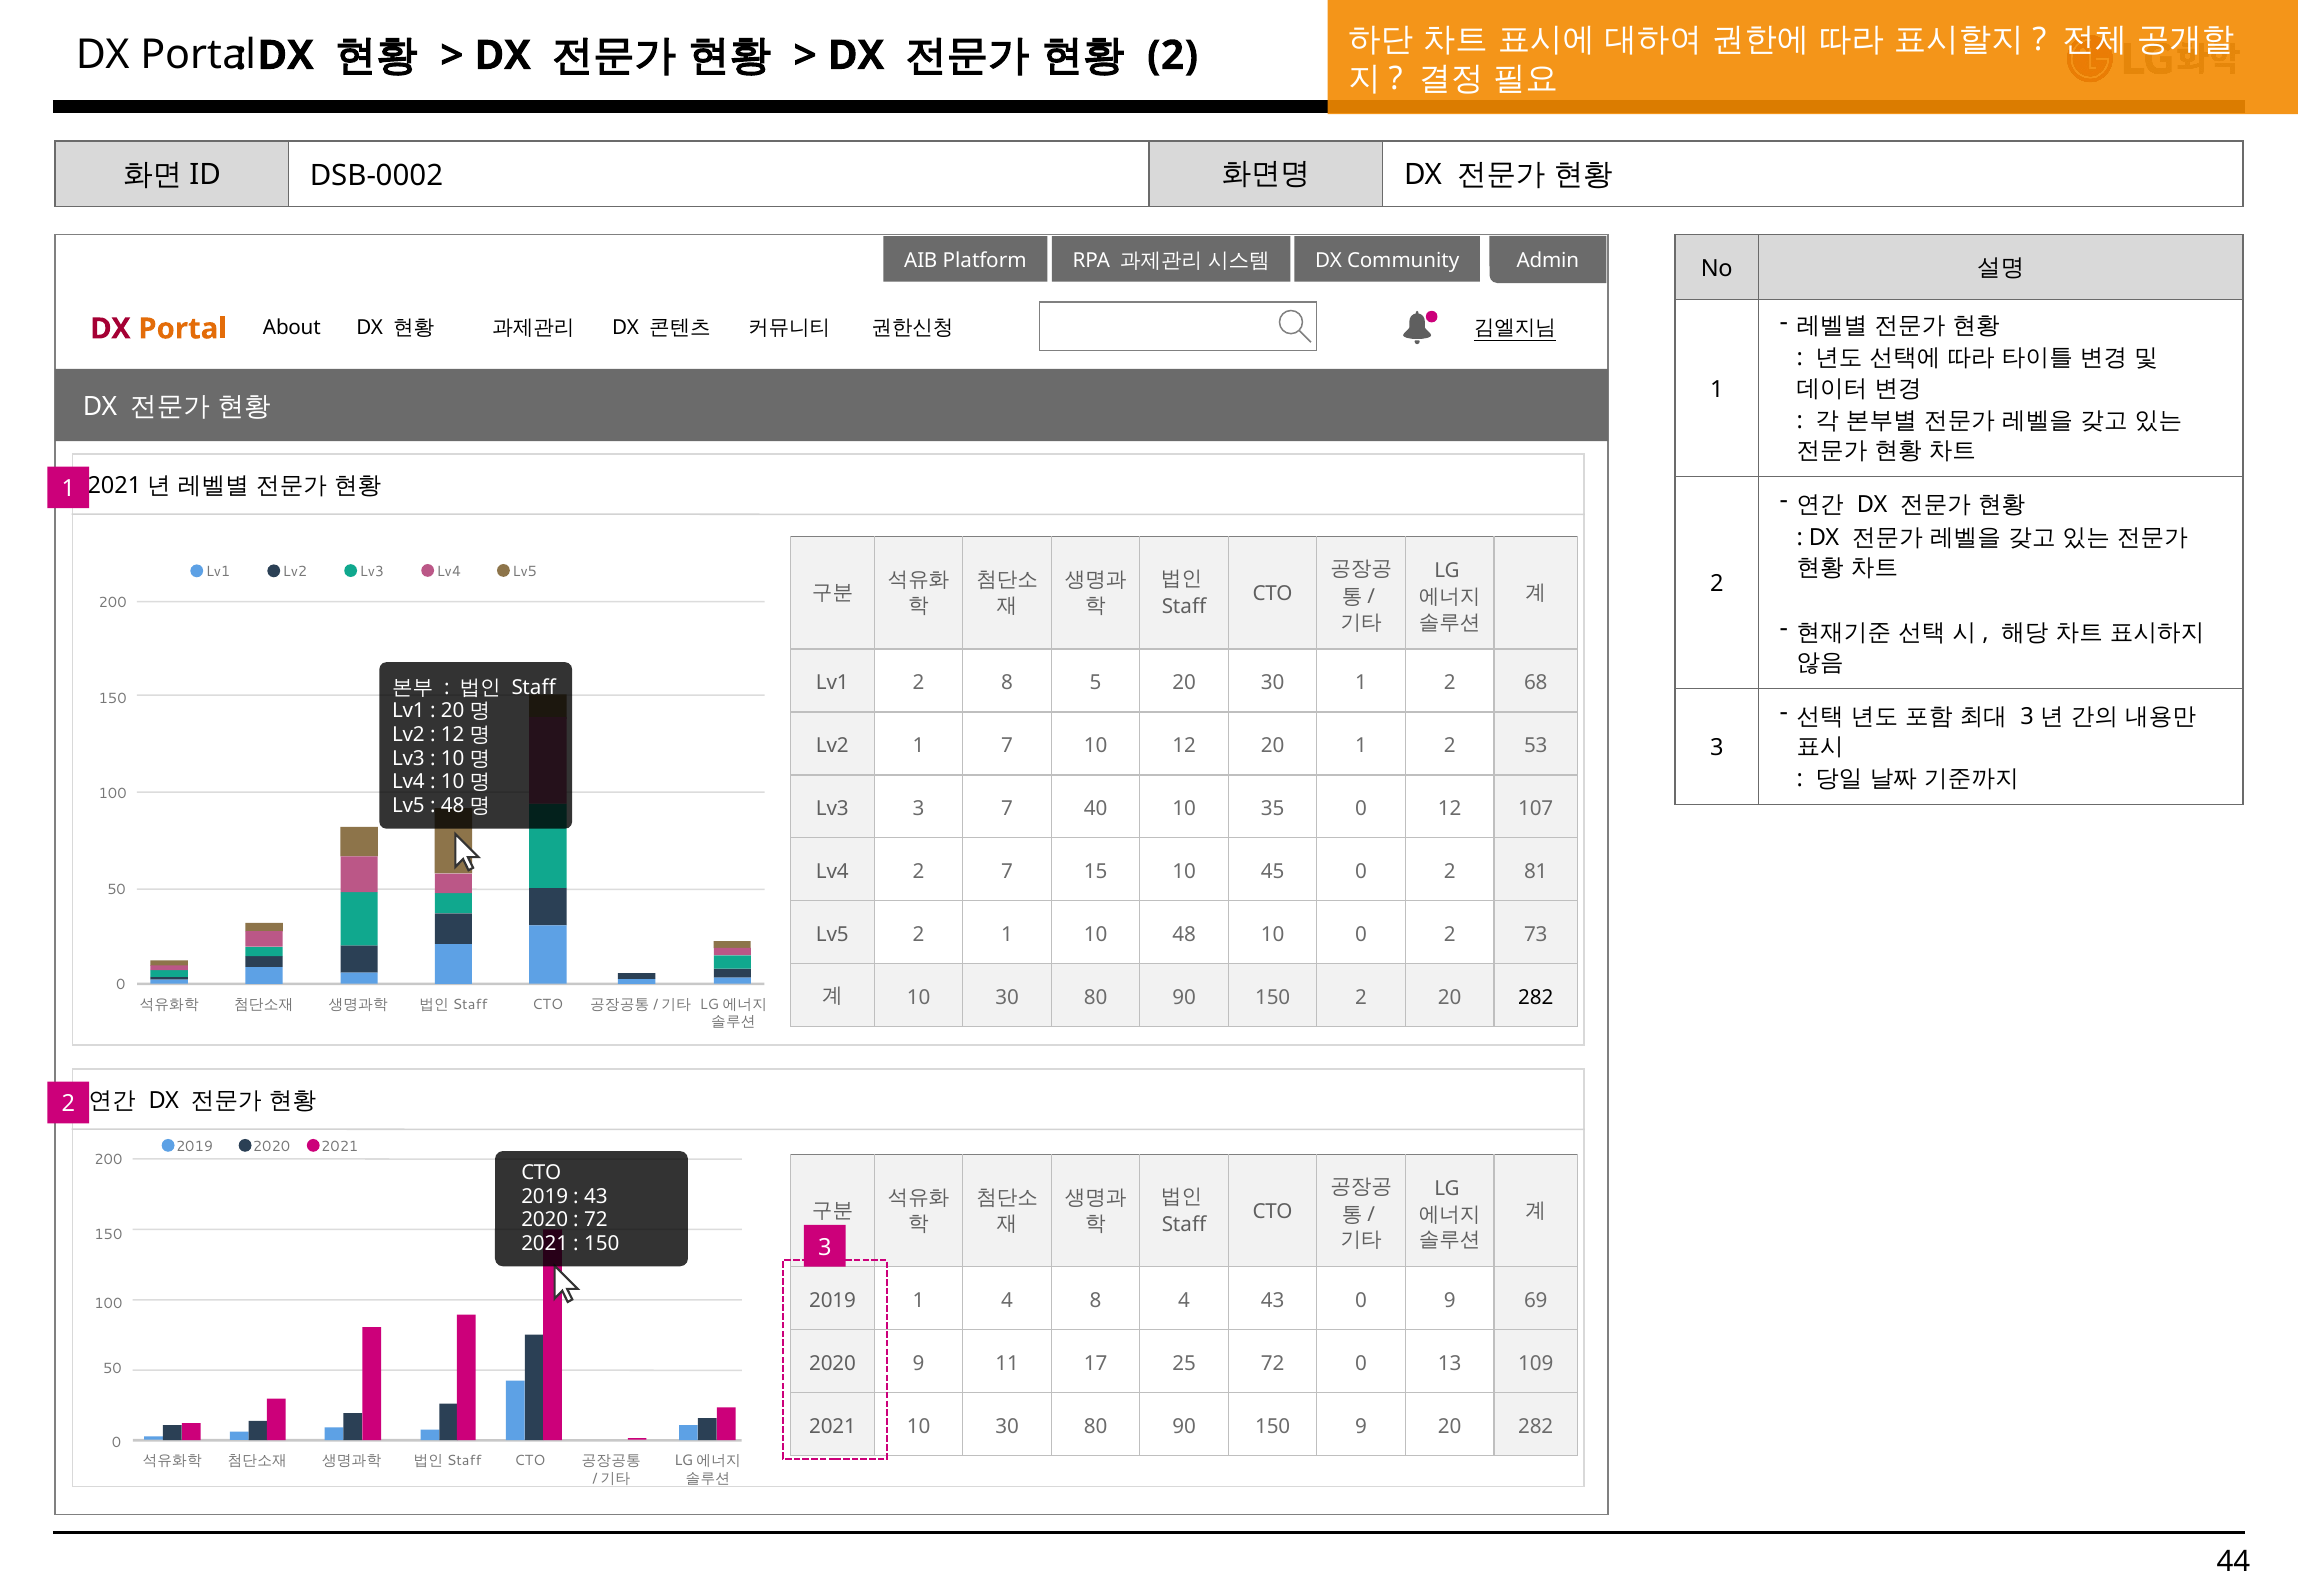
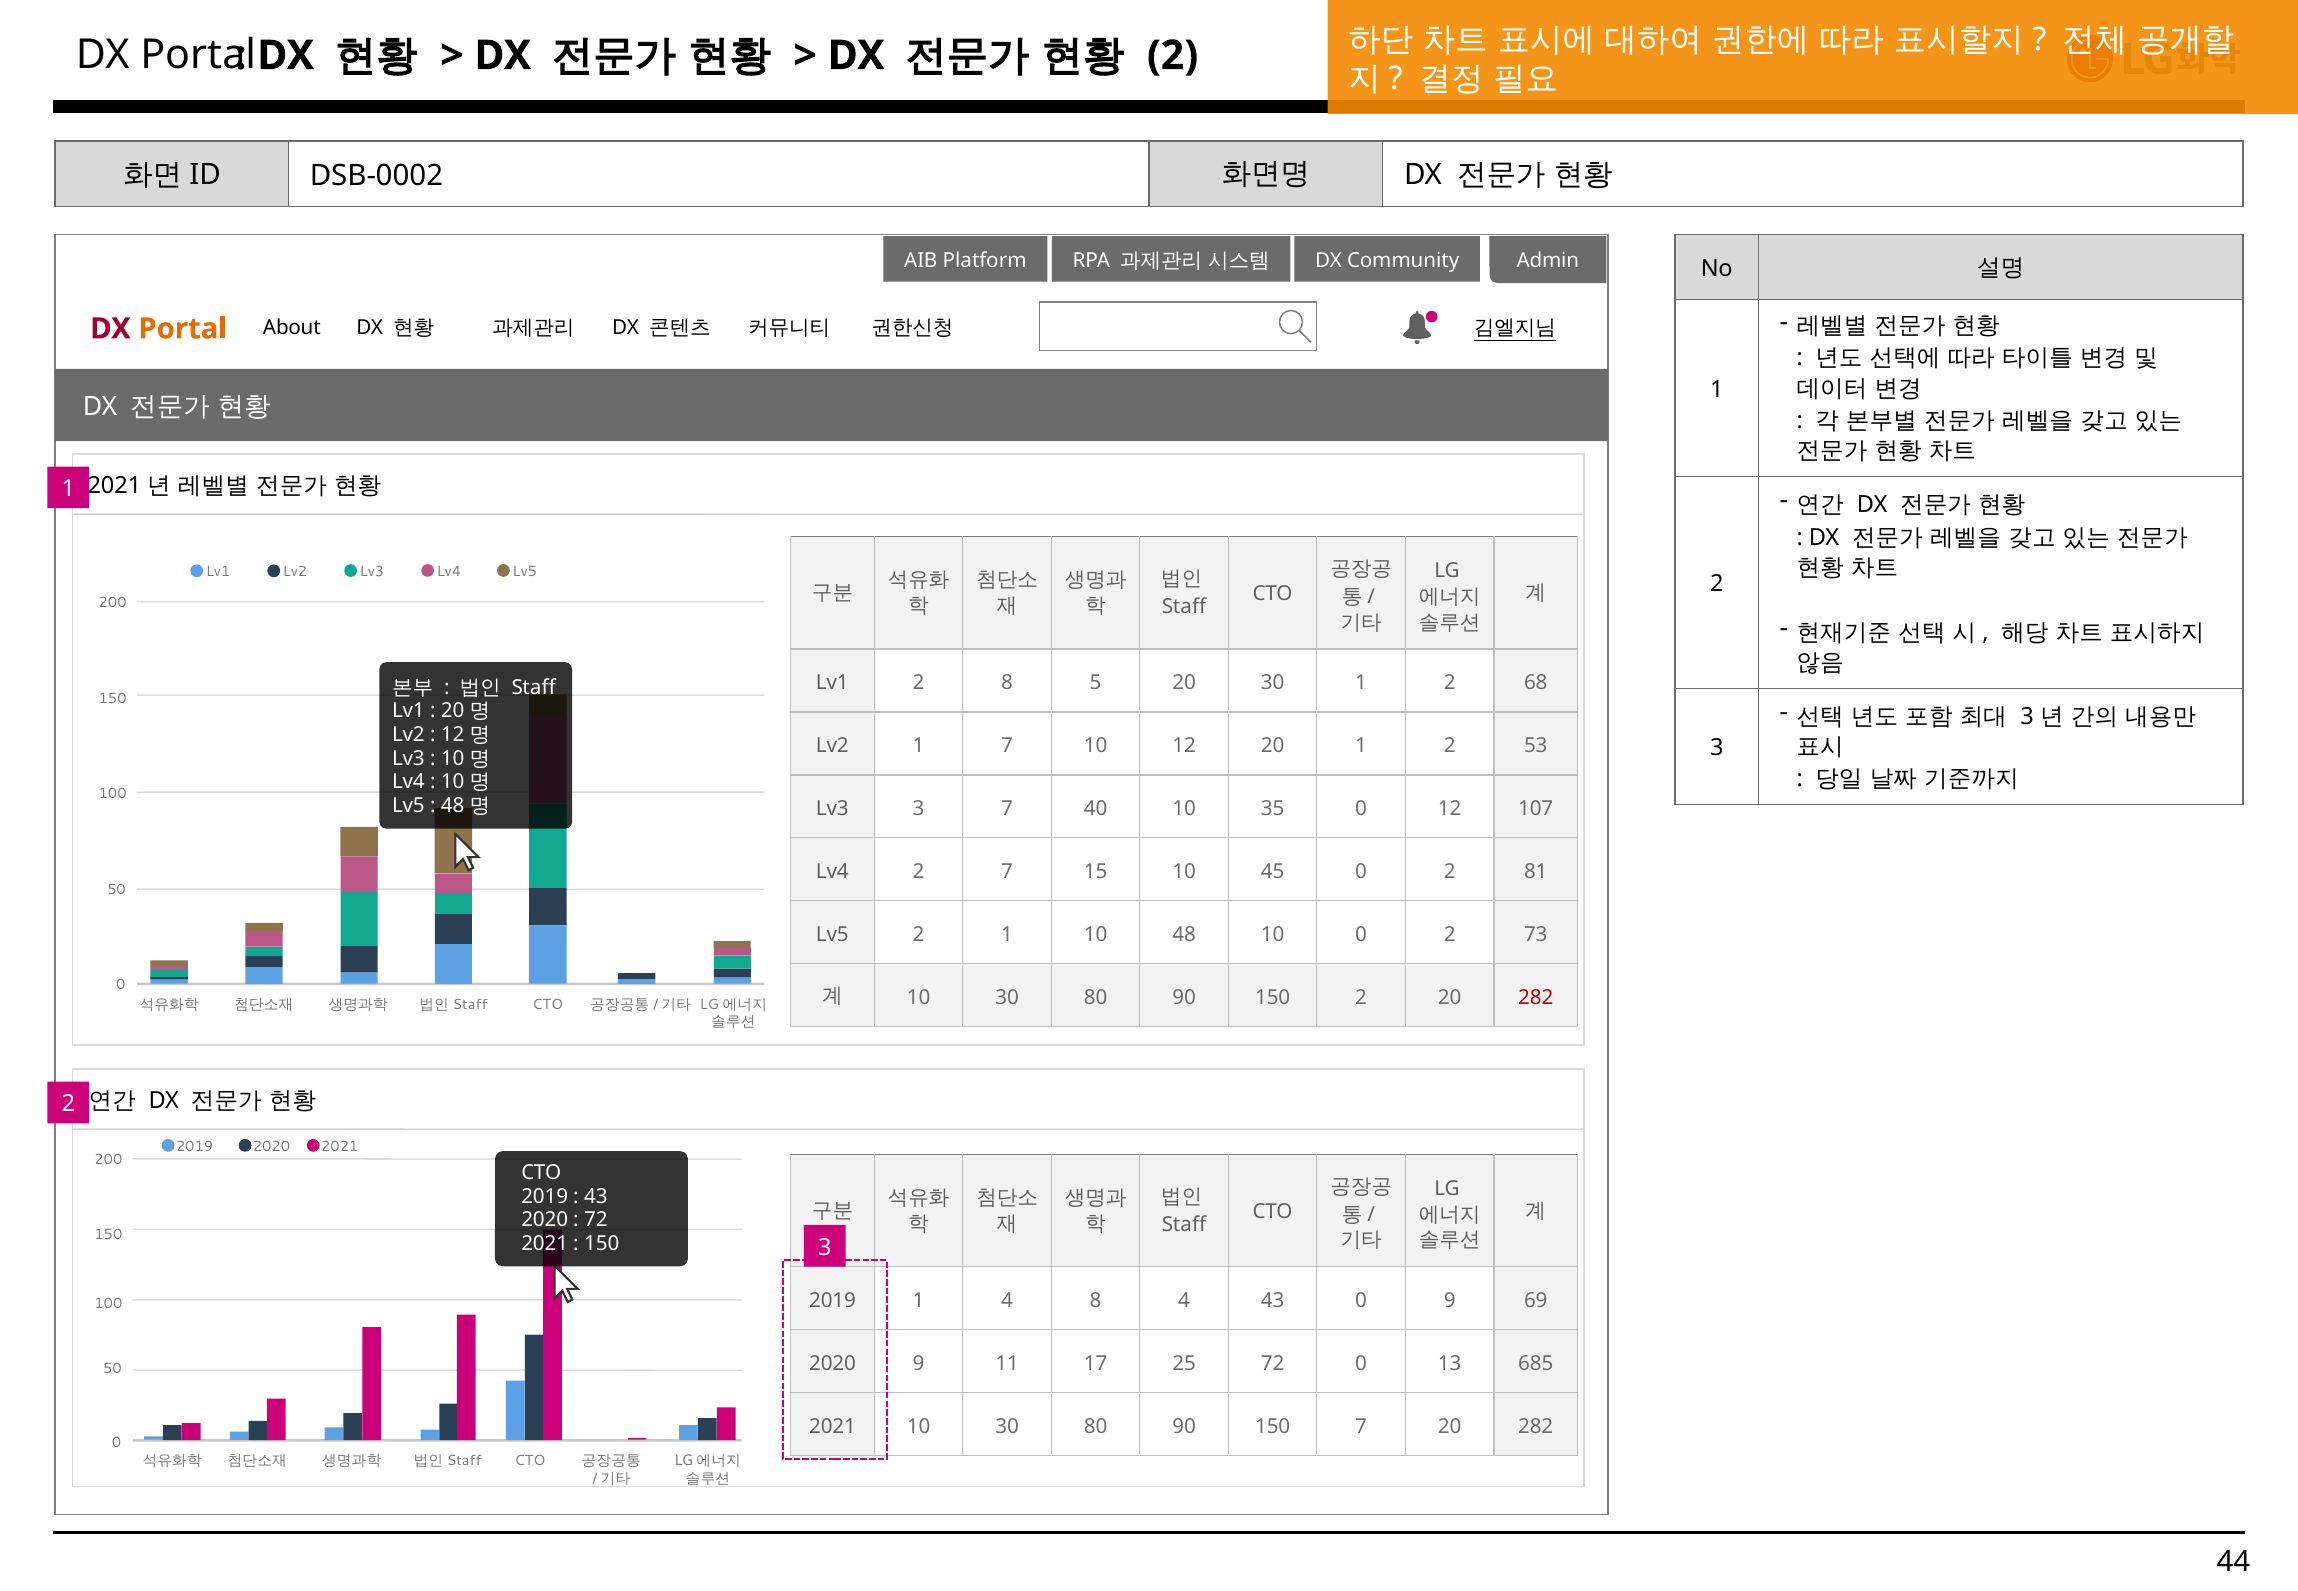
282 colour: black -> red (1536, 998)
109: 109 -> 685 (1536, 1364)
150 9: 9 -> 7 (1361, 1427)
